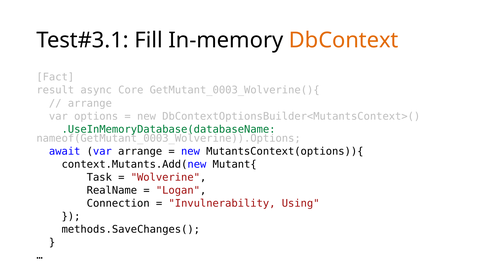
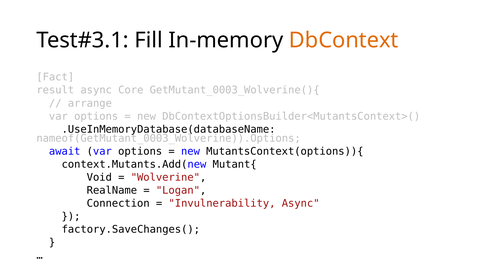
.UseInMemoryDatabase(databaseName colour: green -> black (169, 129)
arrange: arrange -> options (140, 151)
Task: Task -> Void (99, 177)
Invulnerability Using: Using -> Async (301, 203)
methods.SaveChanges(: methods.SaveChanges( -> factory.SaveChanges( (131, 229)
